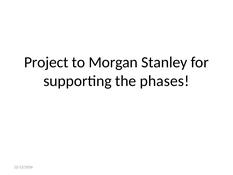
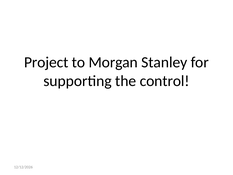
phases: phases -> control (165, 81)
